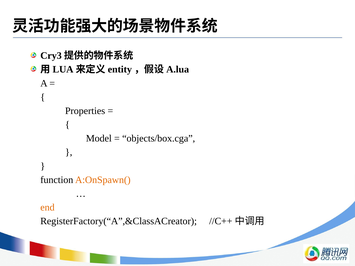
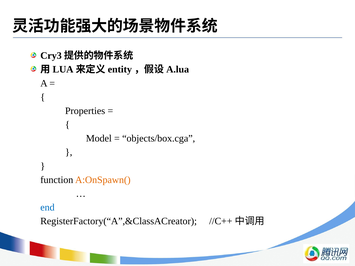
end colour: orange -> blue (47, 208)
